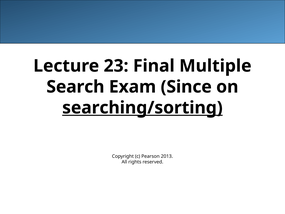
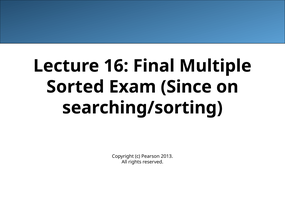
23: 23 -> 16 (116, 66)
Search: Search -> Sorted (75, 87)
searching/sorting underline: present -> none (142, 108)
